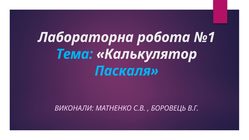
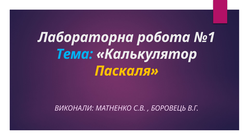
Паскаля colour: light blue -> yellow (127, 71)
